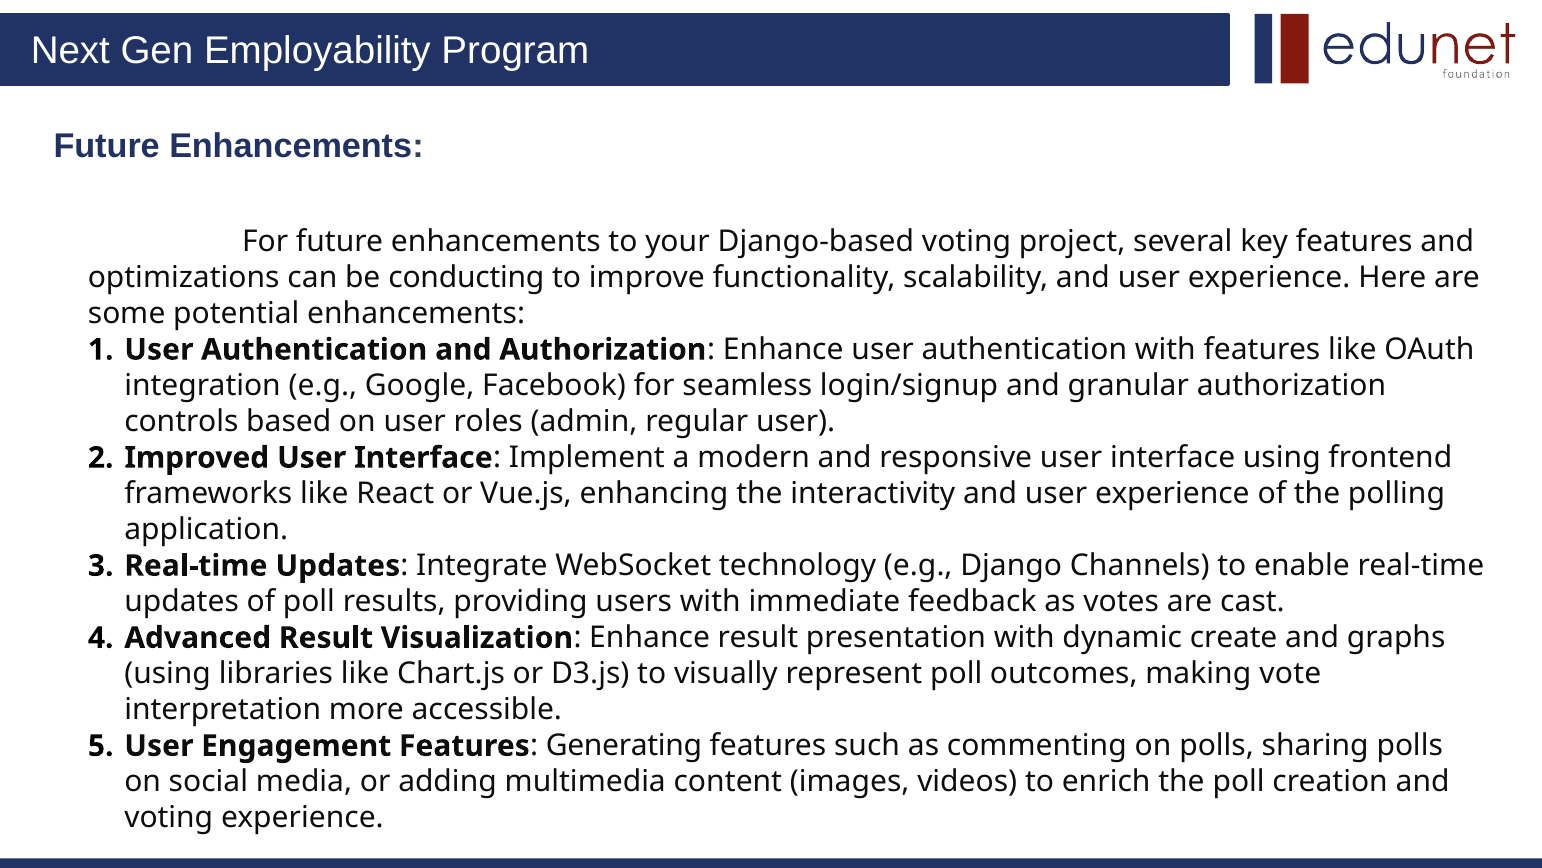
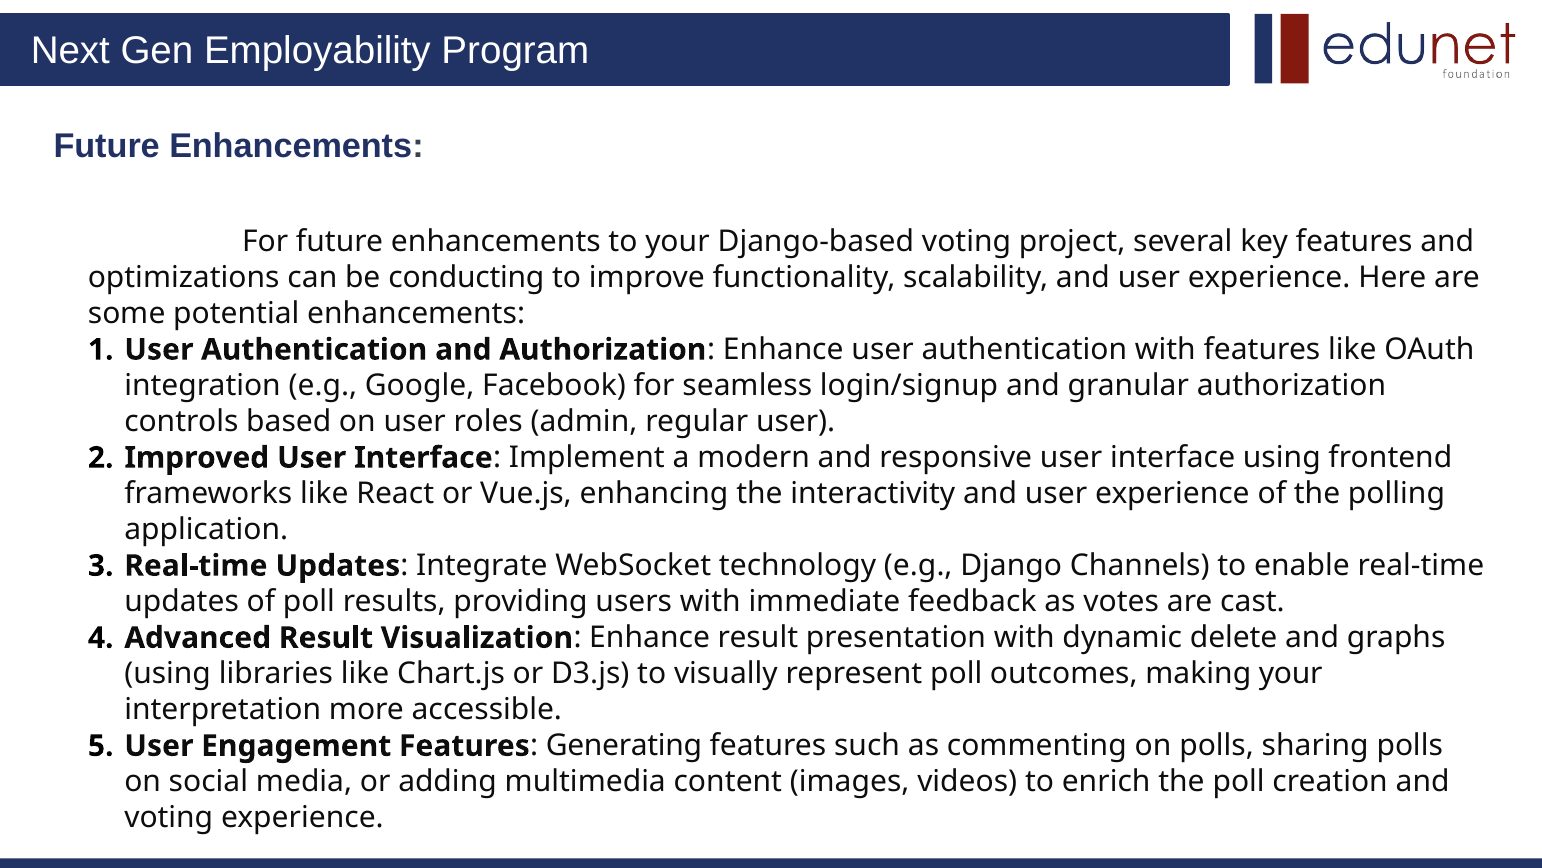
create: create -> delete (1234, 637)
making vote: vote -> your (1291, 673)
